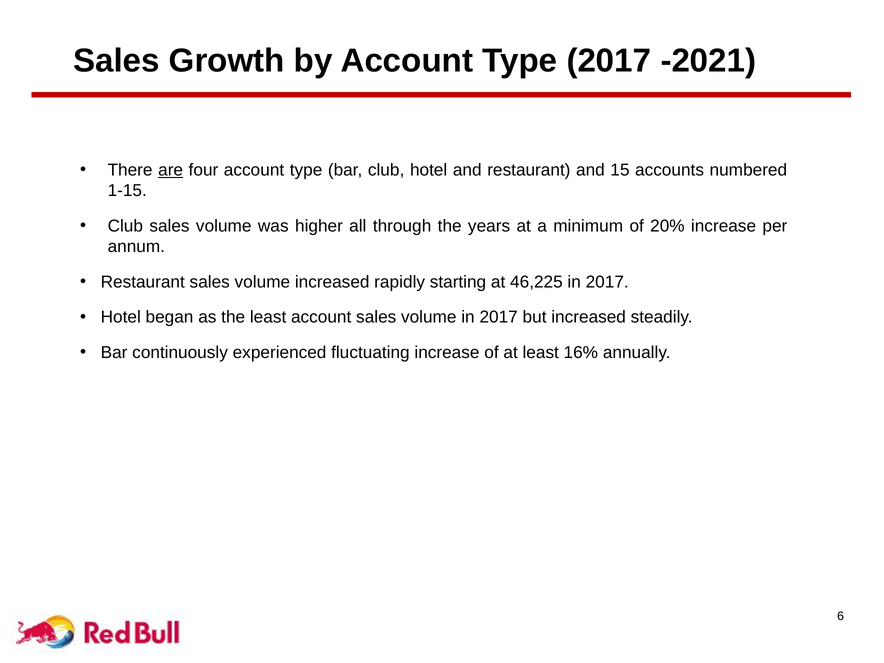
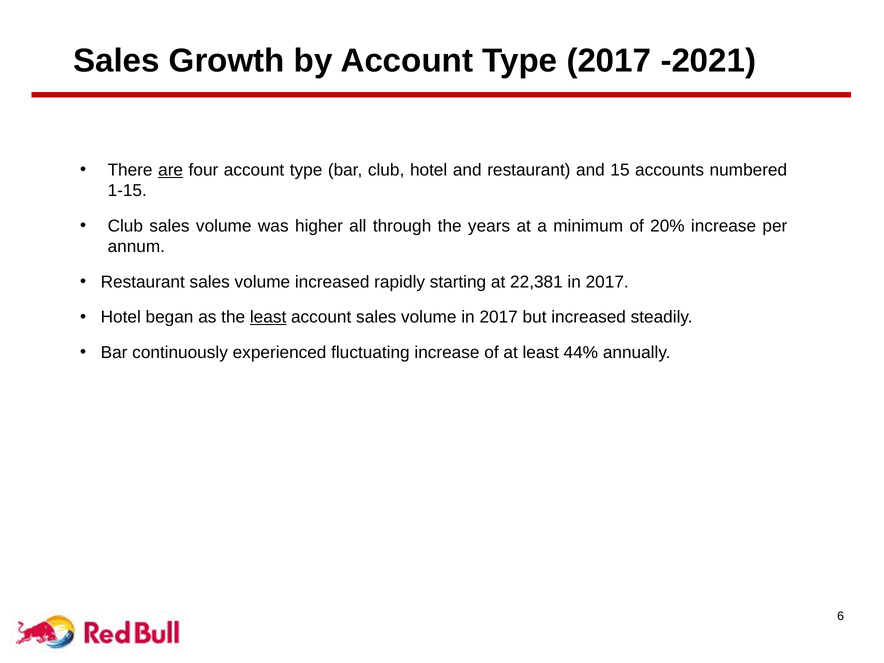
46,225: 46,225 -> 22,381 (536, 282)
least underline: none -> present (268, 317)
16%: 16% -> 44% (581, 353)
